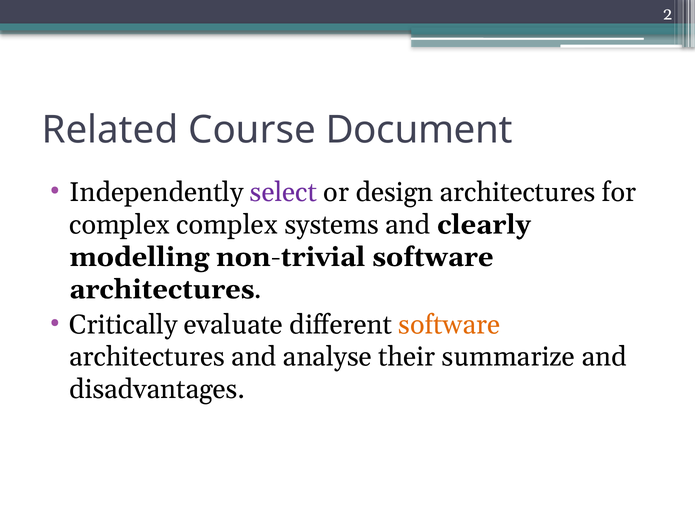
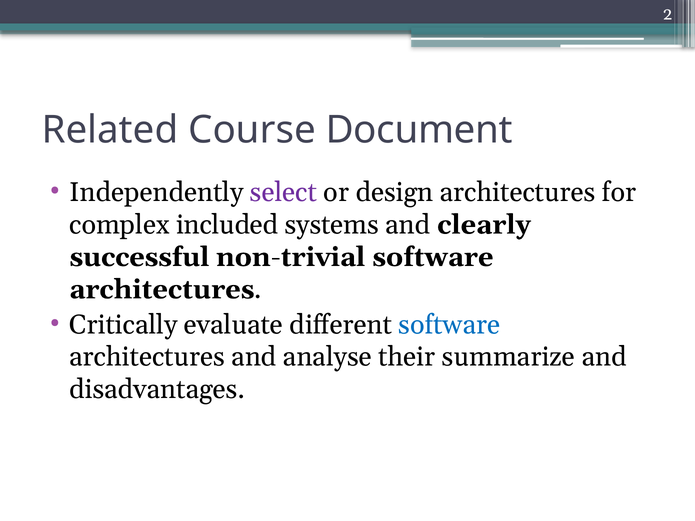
complex complex: complex -> included (227, 225)
modelling: modelling -> successful (139, 257)
software colour: orange -> blue (449, 325)
